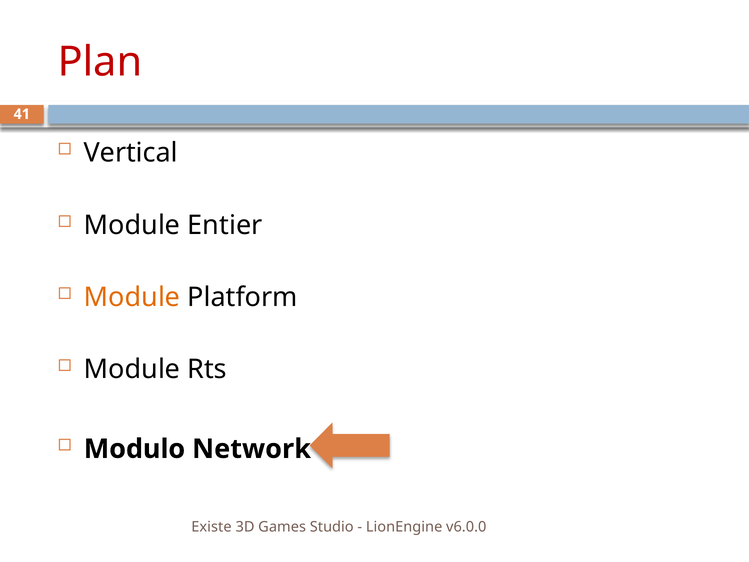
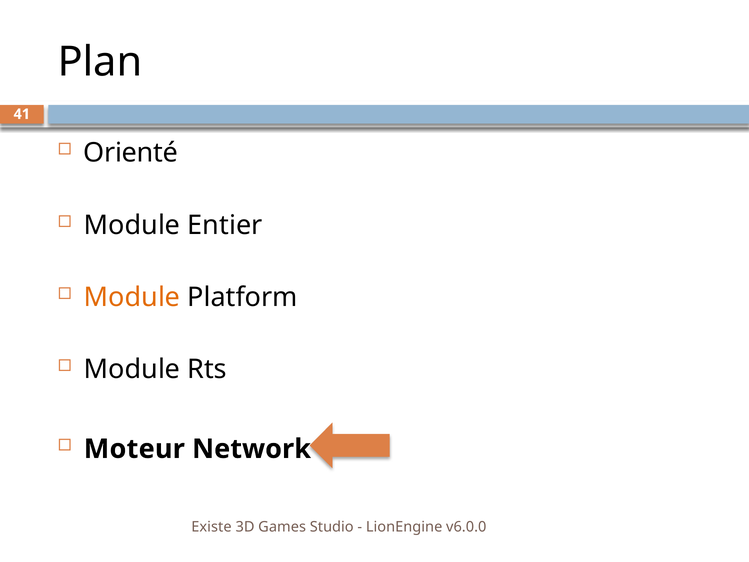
Plan colour: red -> black (100, 62)
Vertical: Vertical -> Orienté (131, 153)
Modulo: Modulo -> Moteur (134, 449)
